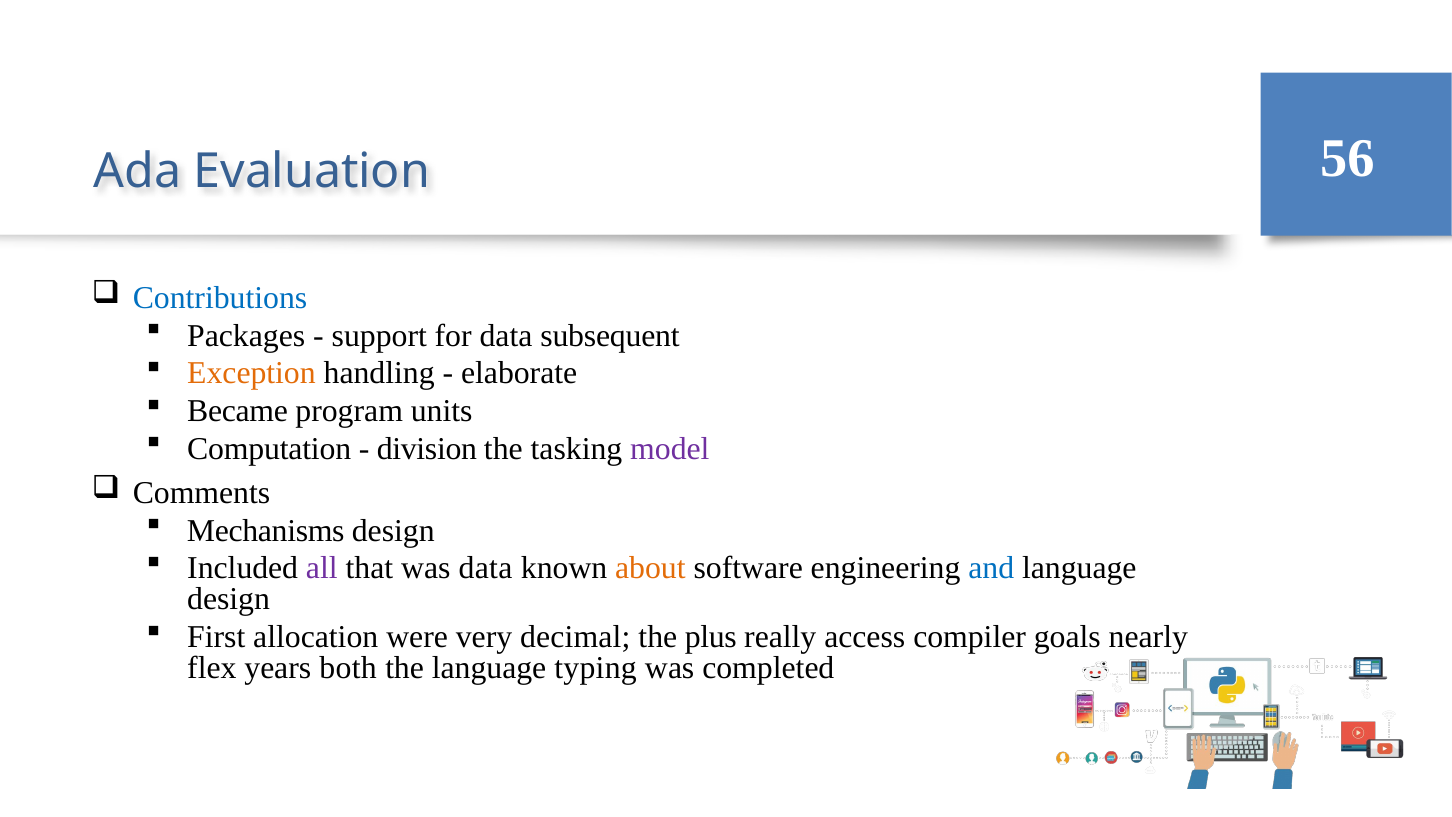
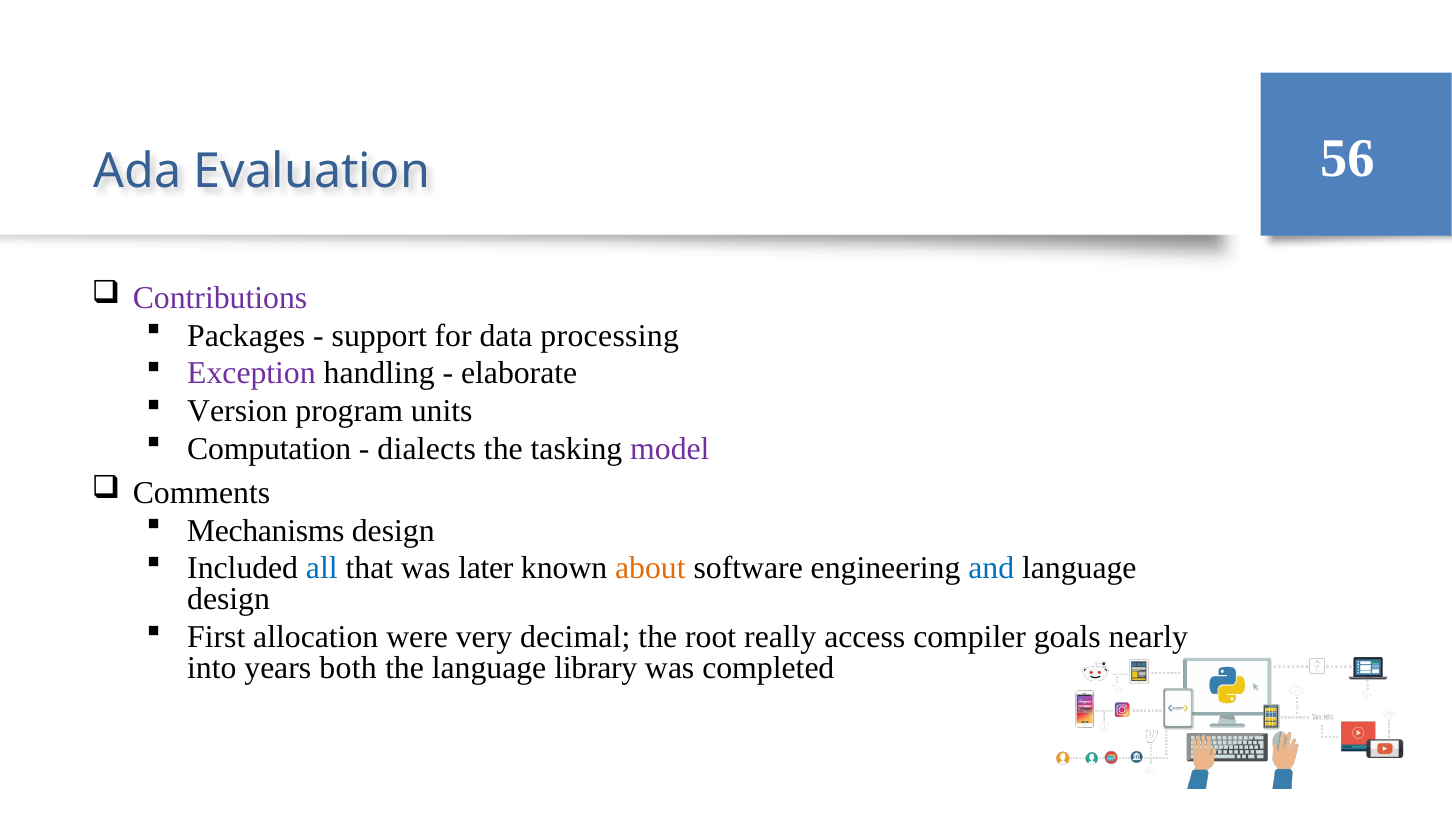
Contributions colour: blue -> purple (220, 298)
subsequent: subsequent -> processing (610, 336)
Exception colour: orange -> purple (251, 373)
Became: Became -> Version (237, 411)
division: division -> dialects (427, 449)
all colour: purple -> blue (322, 568)
was data: data -> later (486, 568)
plus: plus -> root (711, 637)
flex: flex -> into (212, 668)
typing: typing -> library (596, 668)
